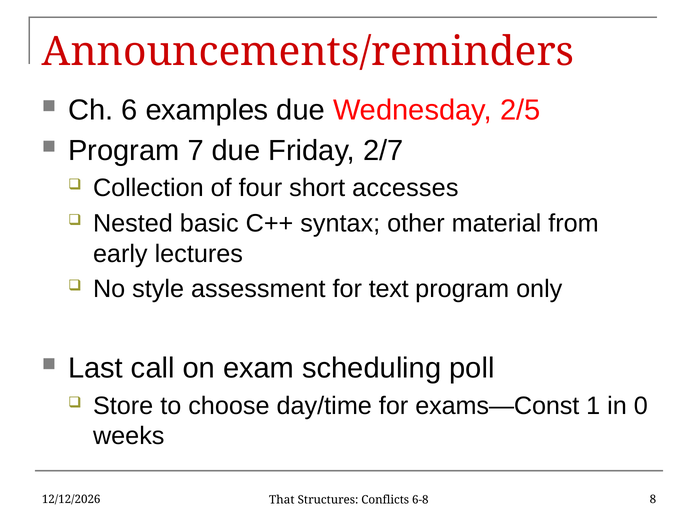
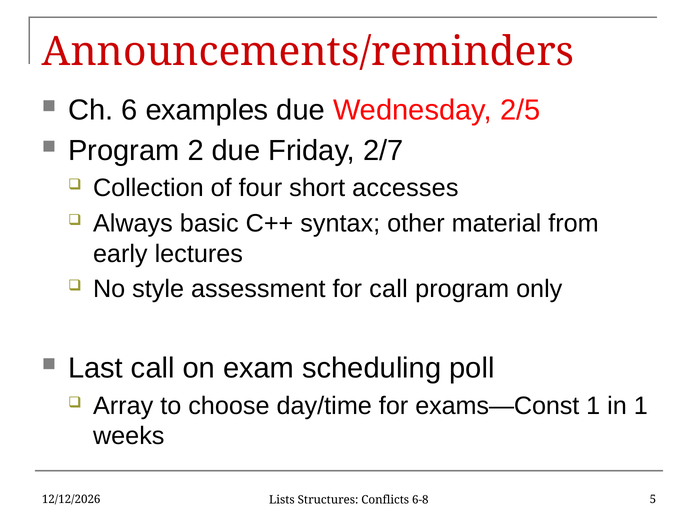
7: 7 -> 2 (196, 151)
Nested: Nested -> Always (133, 224)
for text: text -> call (388, 289)
Store: Store -> Array (123, 406)
in 0: 0 -> 1 (641, 406)
8: 8 -> 5 (653, 500)
That: That -> Lists (282, 500)
